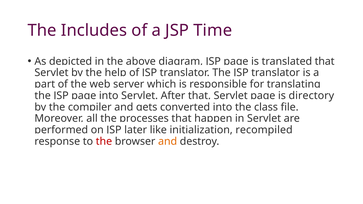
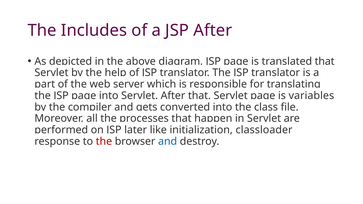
JSP Time: Time -> After (213, 30)
directory: directory -> variables (311, 96)
recompiled: recompiled -> classloader (264, 130)
and colour: orange -> blue (168, 141)
